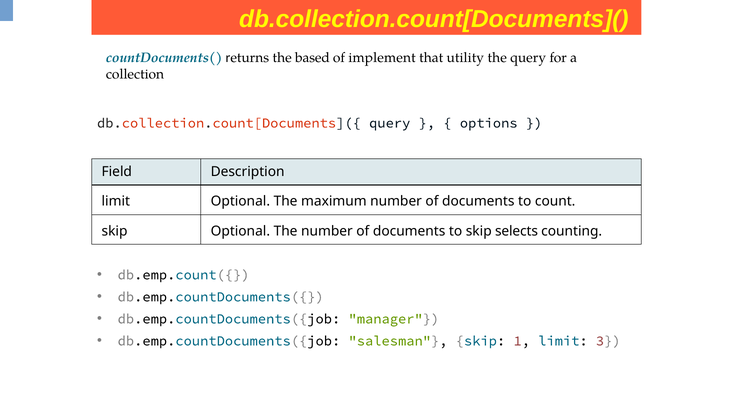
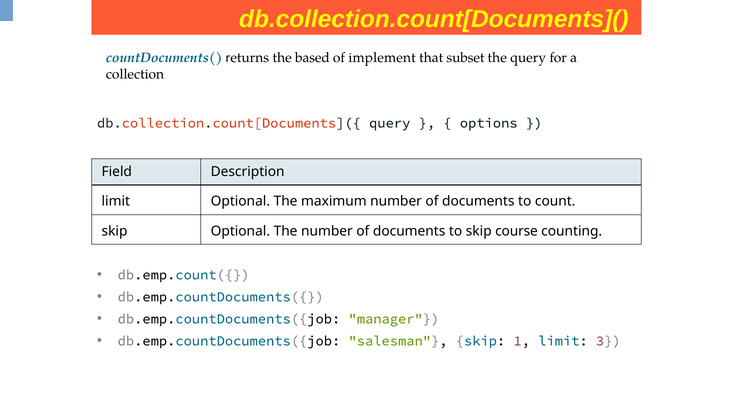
utility: utility -> subset (465, 58)
selects: selects -> course (517, 231)
